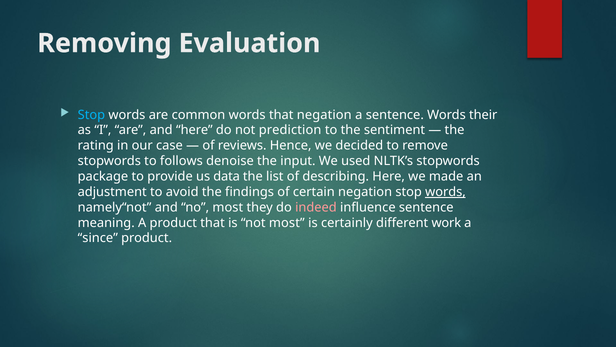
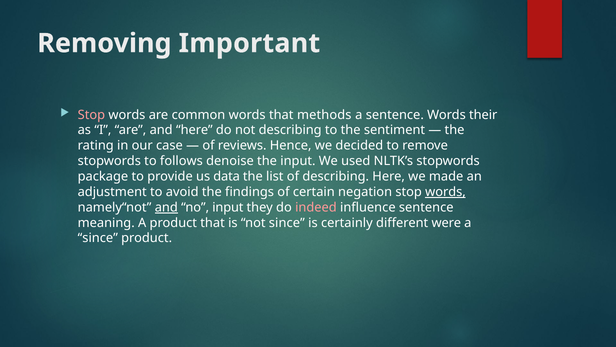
Evaluation: Evaluation -> Important (249, 43)
Stop colour: light blue -> pink (91, 115)
that negation: negation -> methods (324, 115)
not prediction: prediction -> describing (290, 130)
and underline: none -> present (166, 207)
no most: most -> input (228, 207)
not most: most -> since (287, 222)
work: work -> were (446, 222)
